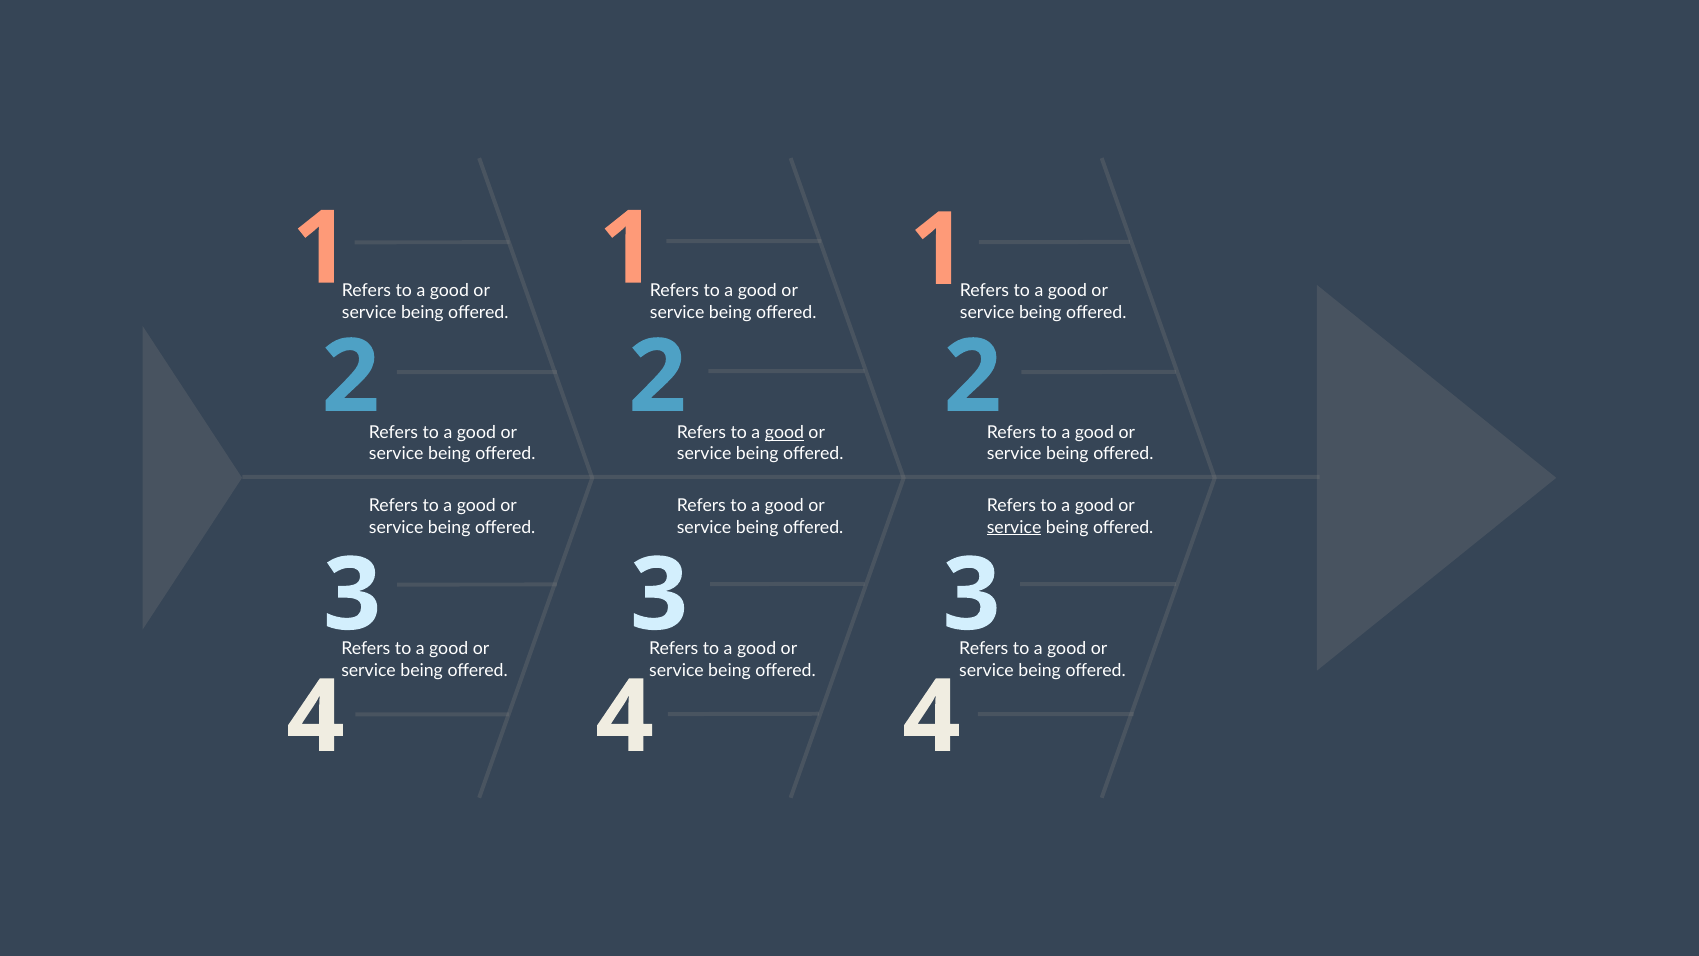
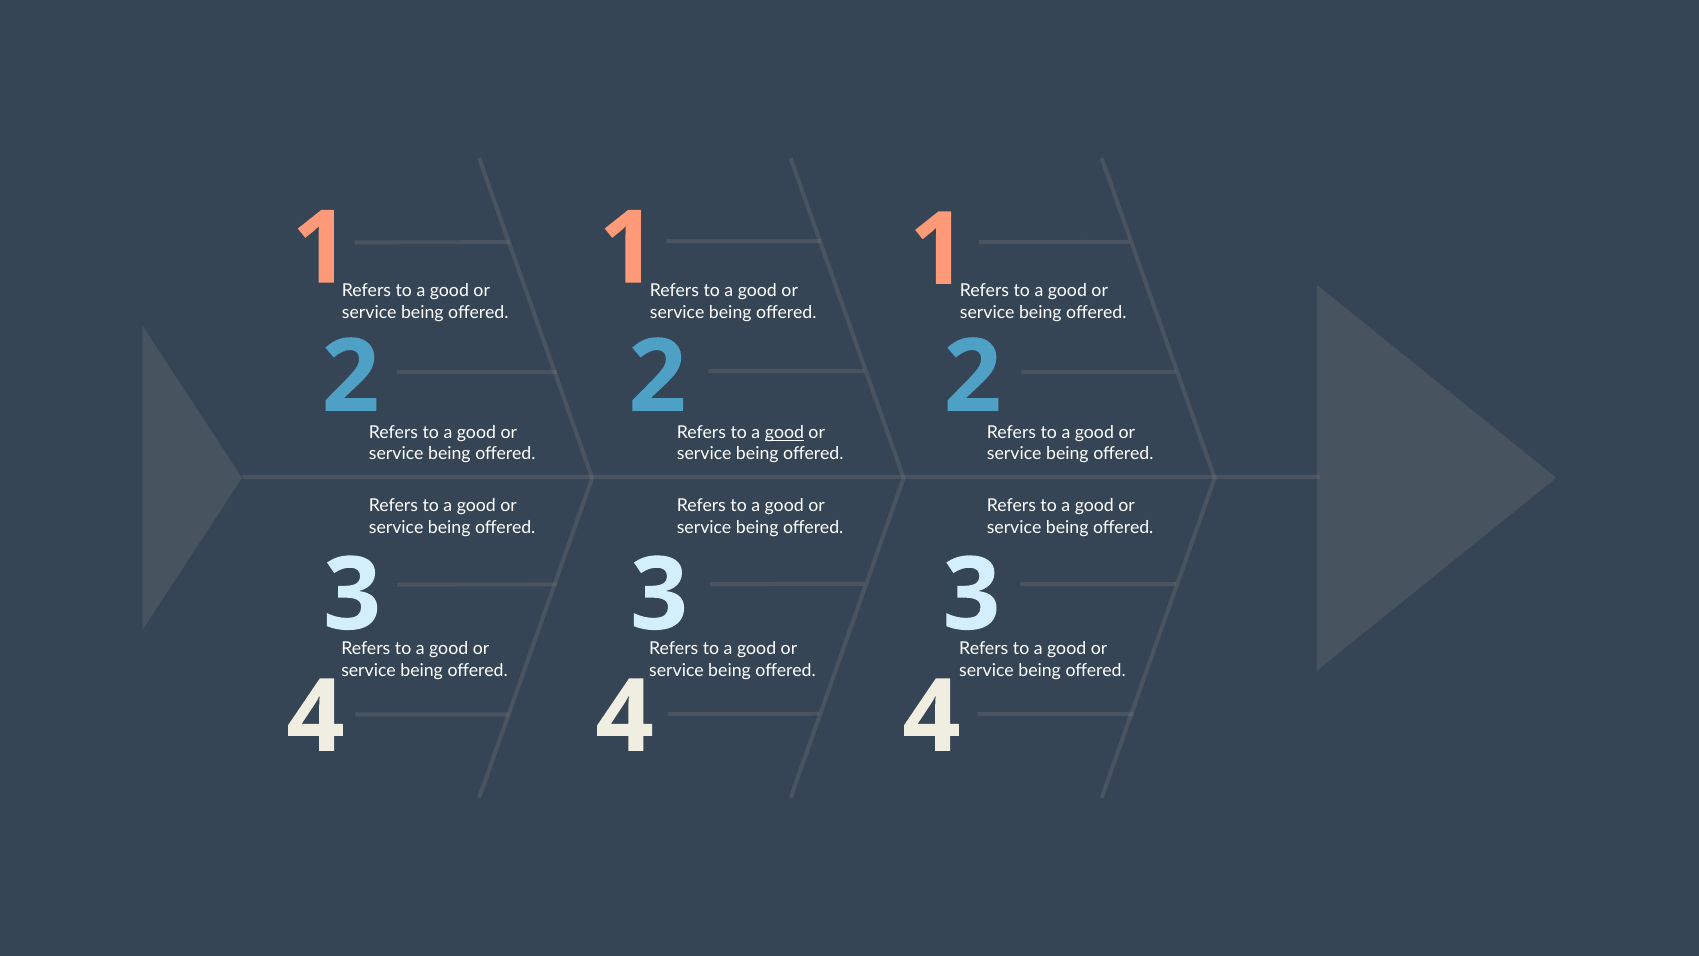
service underline: present -> none (1014, 527)
